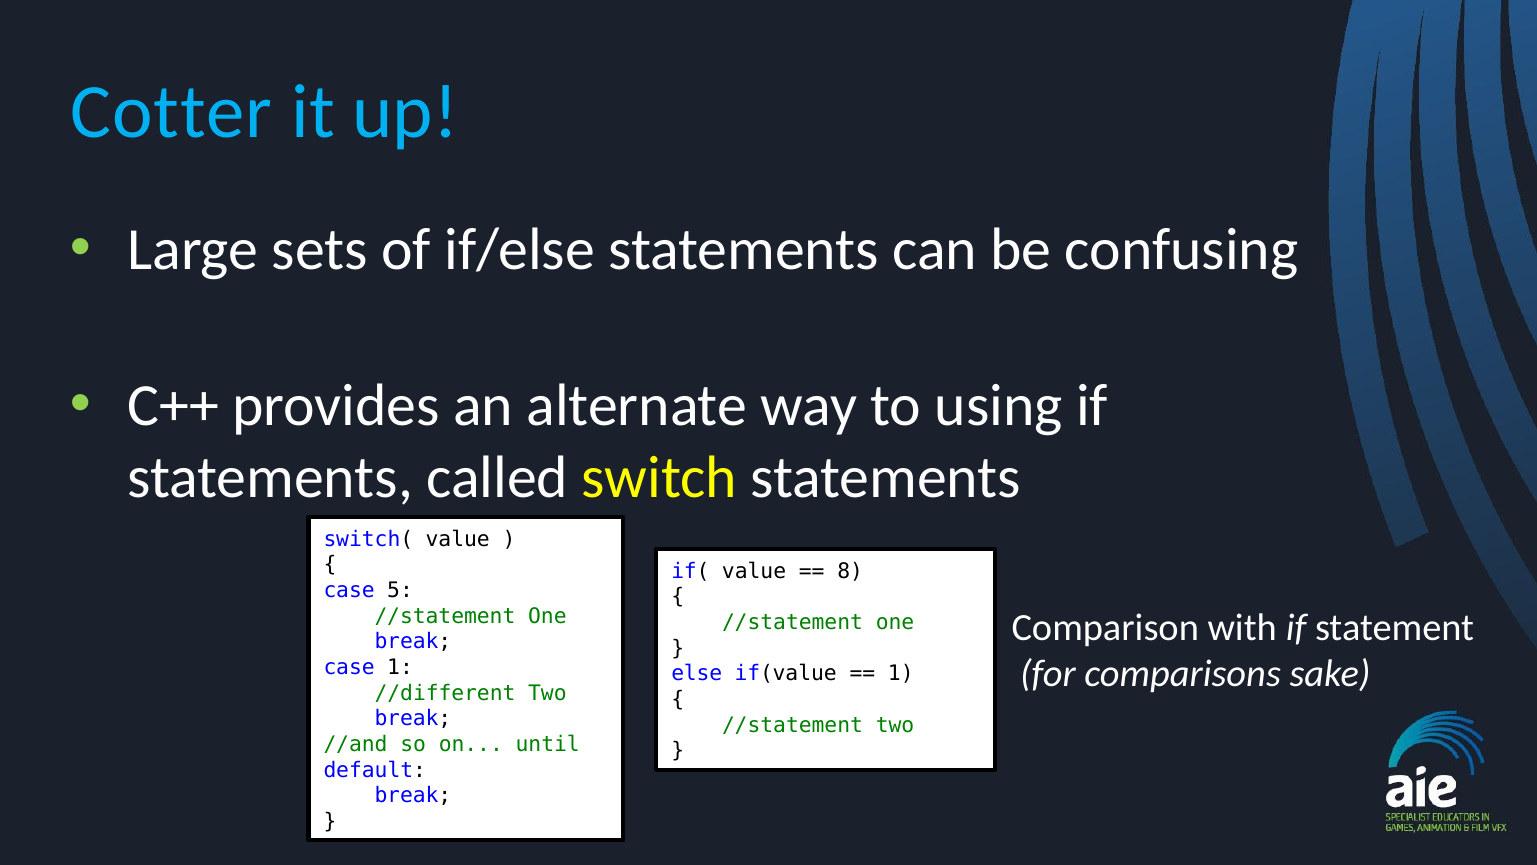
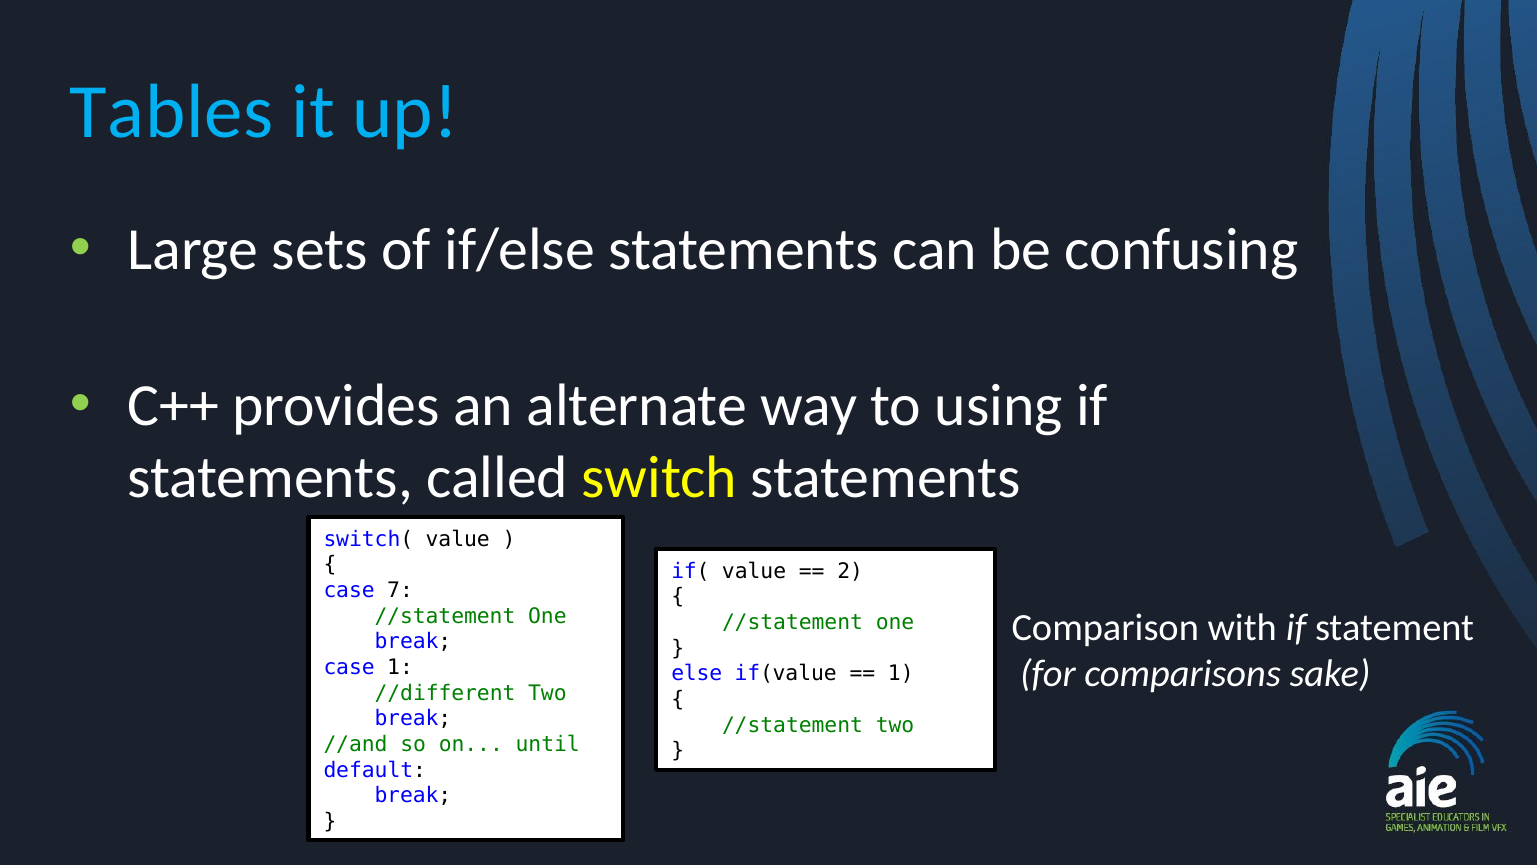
Cotter: Cotter -> Tables (172, 112)
8: 8 -> 2 (850, 571)
5: 5 -> 7 (400, 590)
